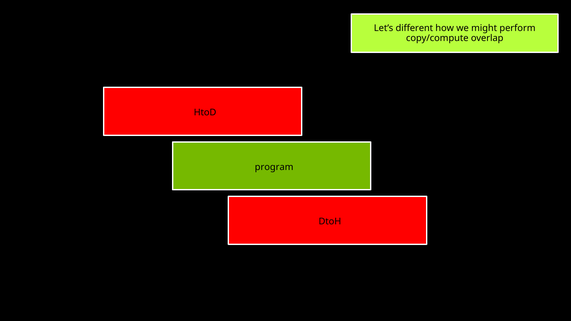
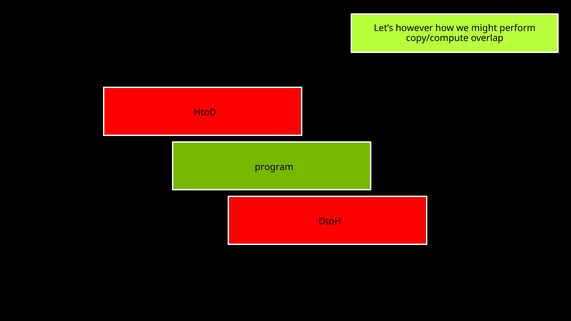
different: different -> however (414, 28)
